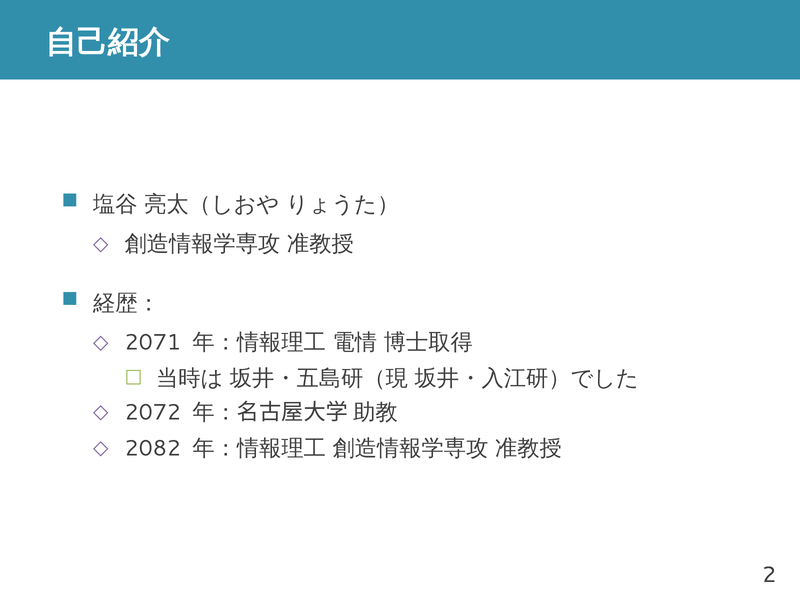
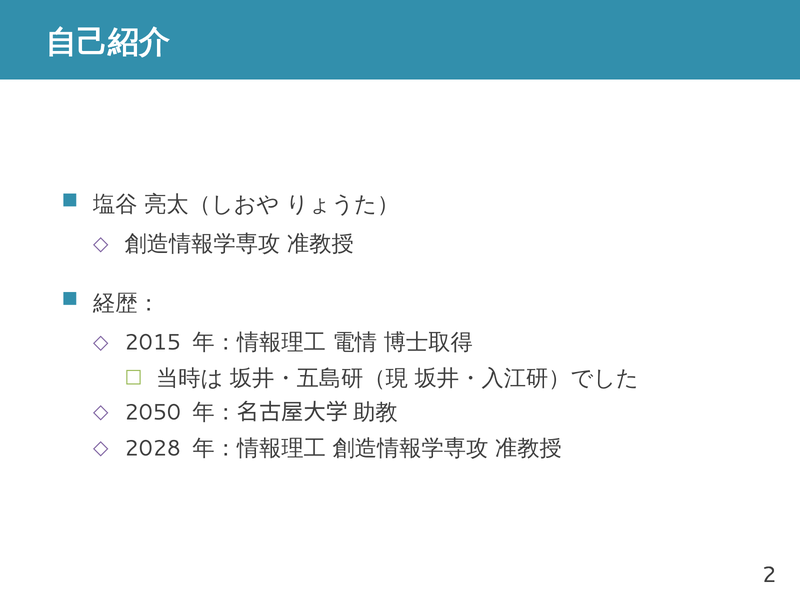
2071: 2071 -> 2015 (153, 343)
2072: 2072 -> 2050 (153, 412)
2082: 2082 -> 2028 (153, 448)
